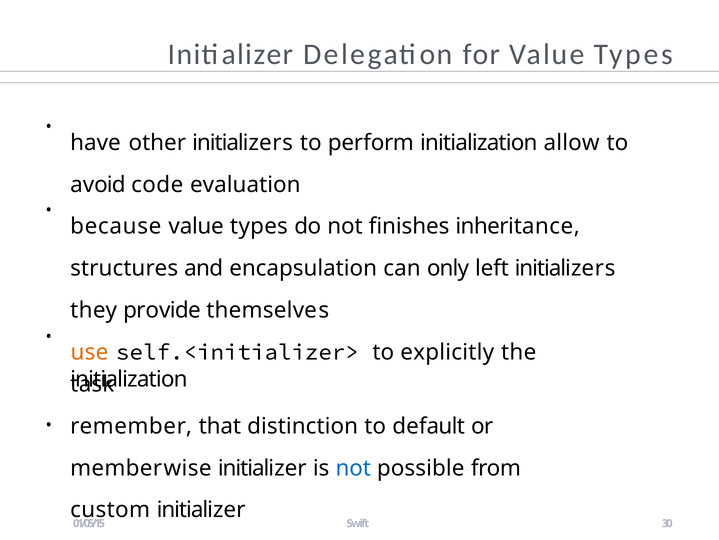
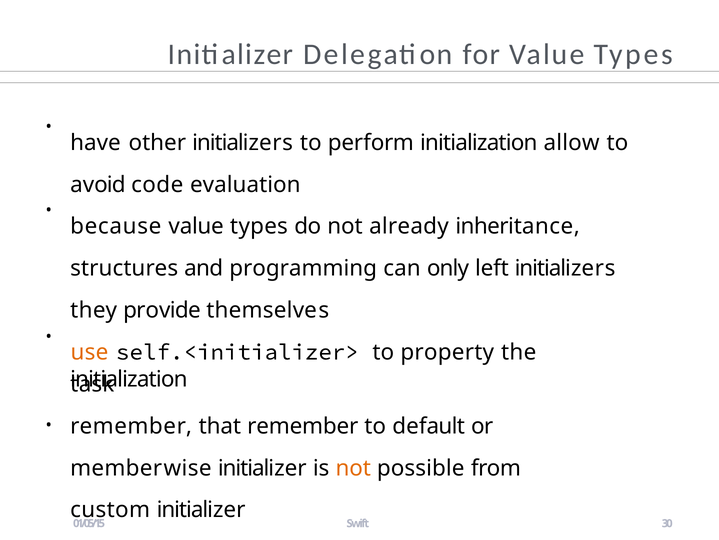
finishes: finishes -> already (409, 226)
encapsulation: encapsulation -> programming (303, 268)
explicitly: explicitly -> property (447, 352)
that distinction: distinction -> remember (303, 426)
not colour: blue -> orange (353, 468)
